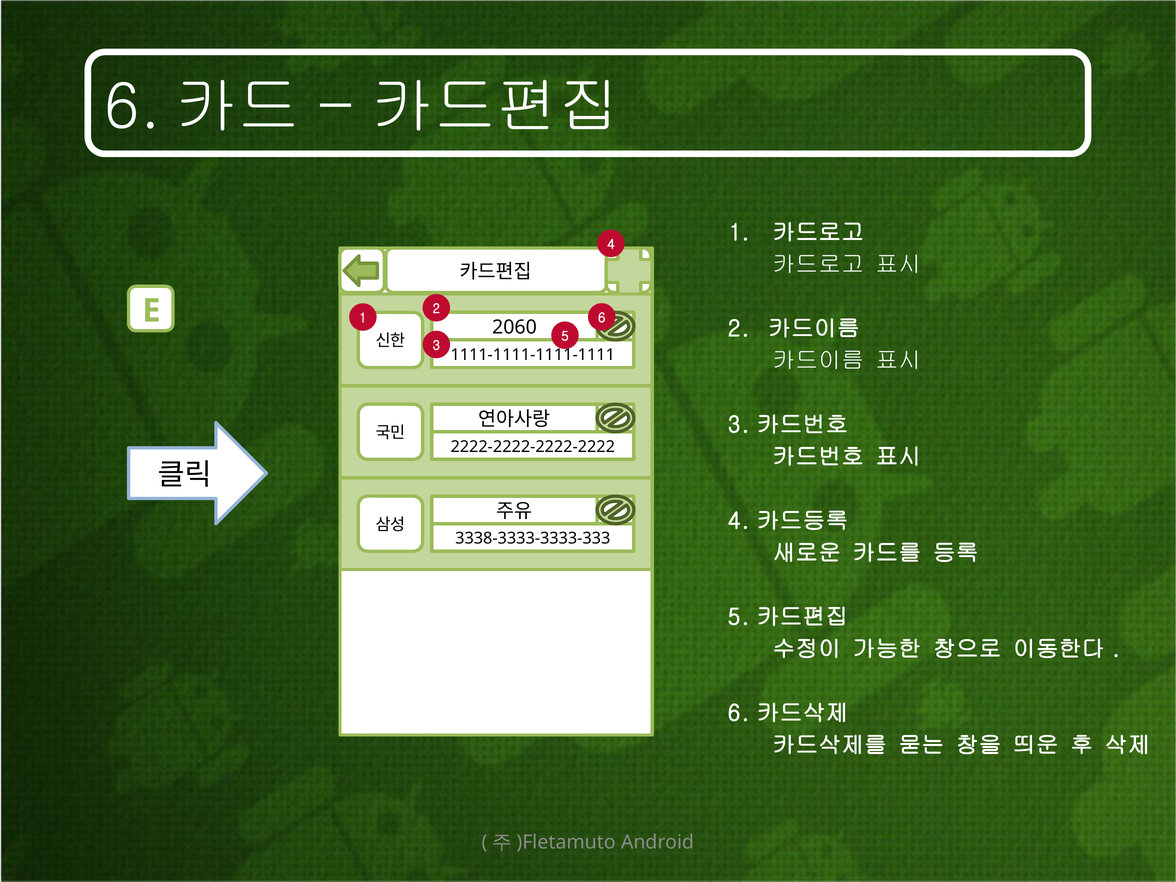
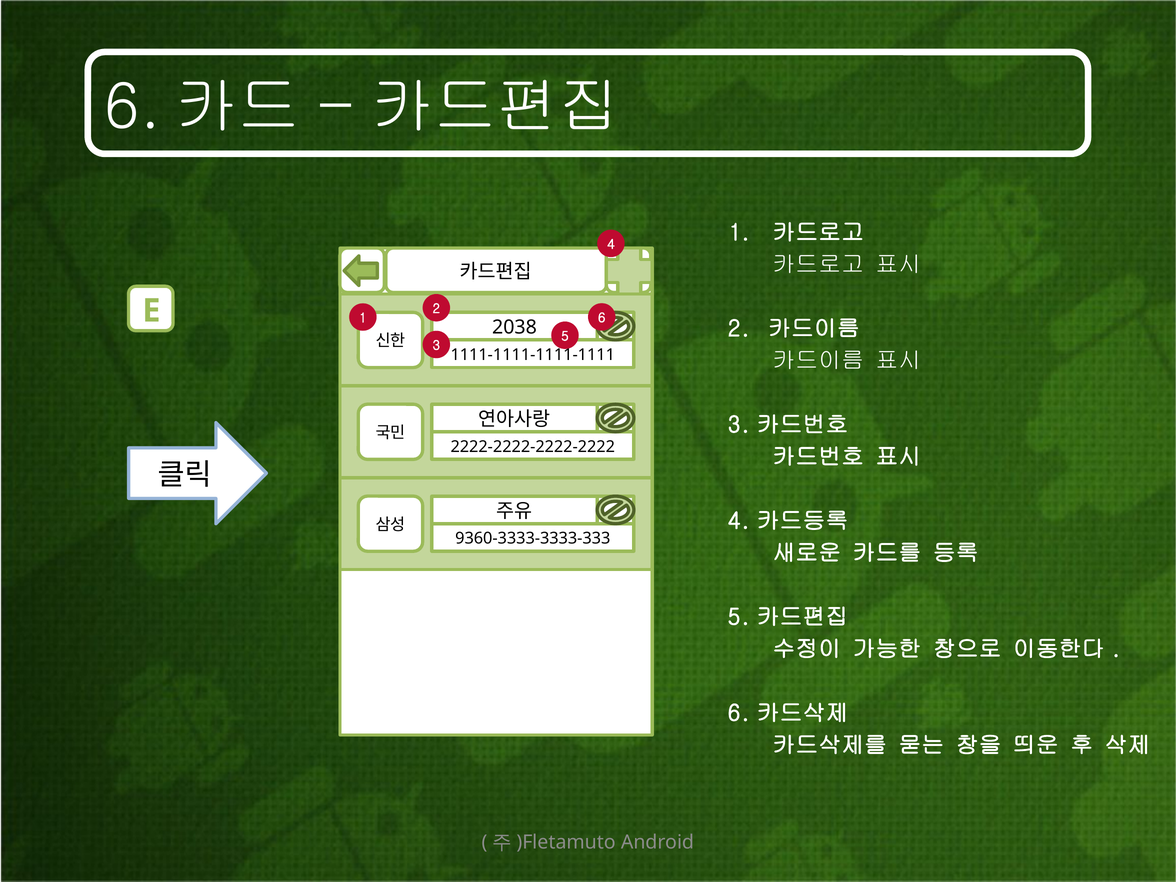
2060: 2060 -> 2038 (514, 327)
3338-3333-3333-333: 3338-3333-3333-333 -> 9360-3333-3333-333 (533, 539)
